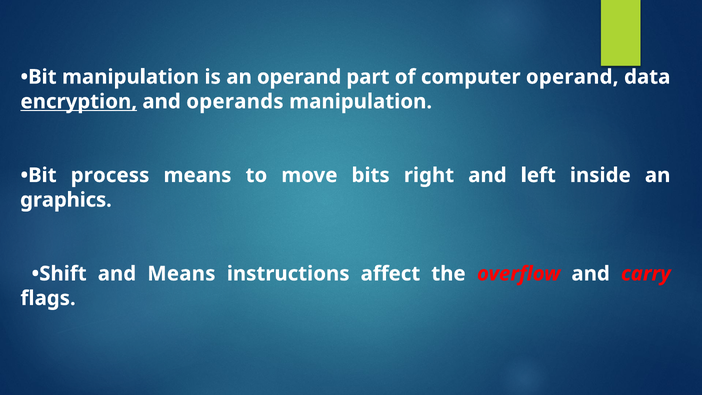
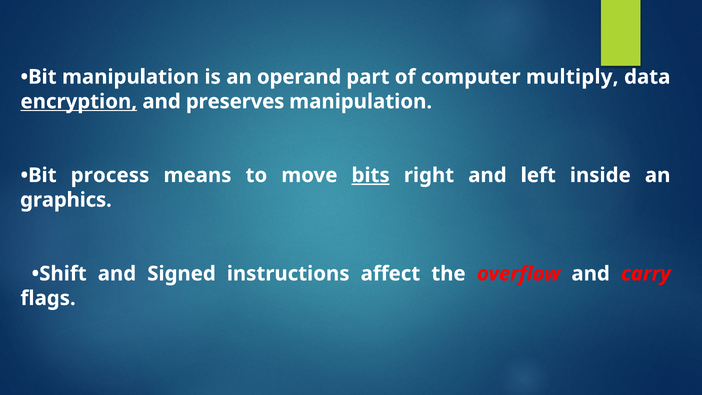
computer operand: operand -> multiply (572, 77)
operands: operands -> preserves (235, 102)
bits underline: none -> present (371, 175)
and Means: Means -> Signed (182, 274)
